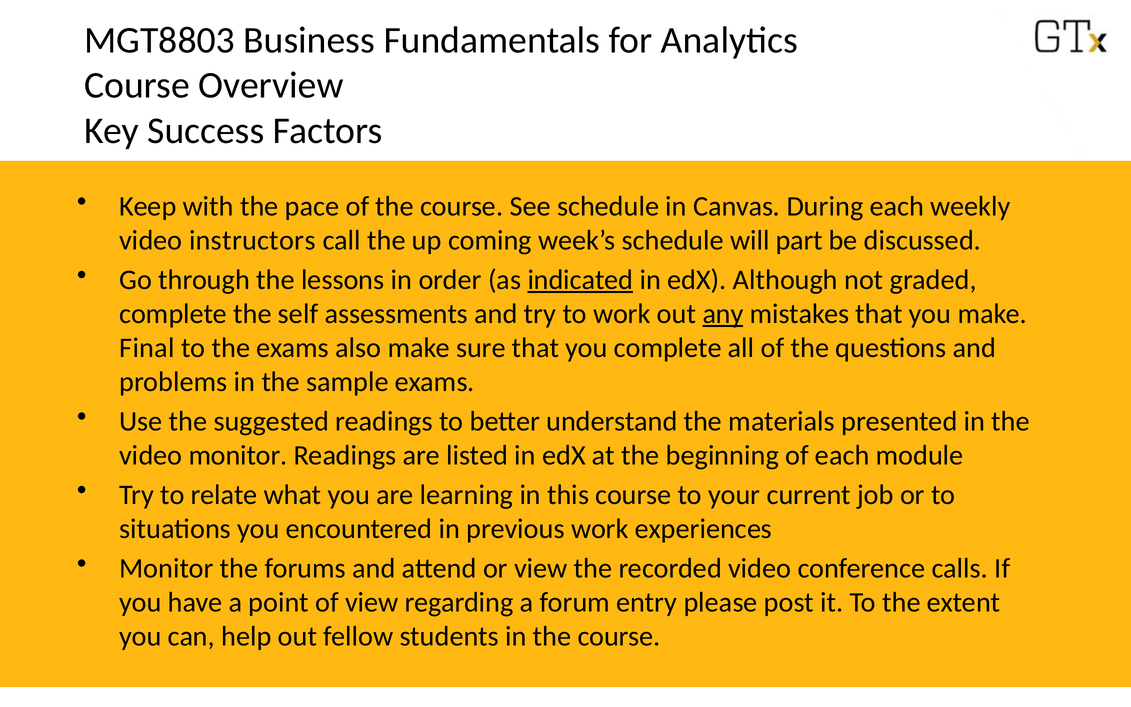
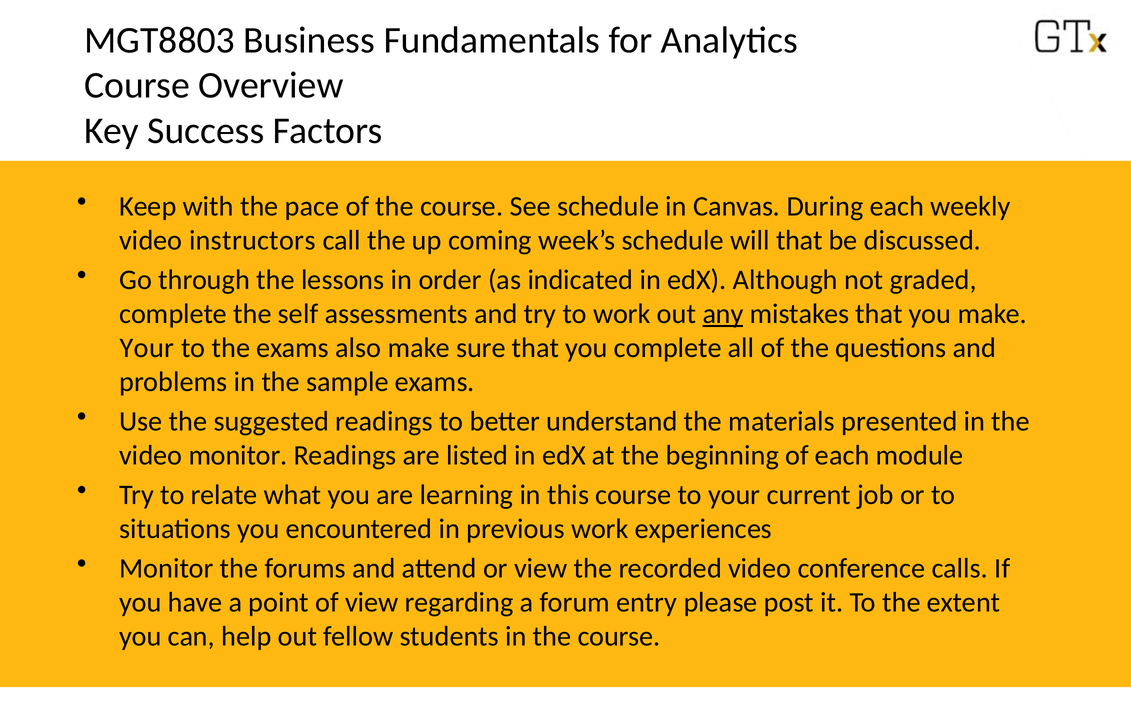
will part: part -> that (799, 240)
indicated underline: present -> none (580, 280)
Final: Final -> Your (147, 348)
